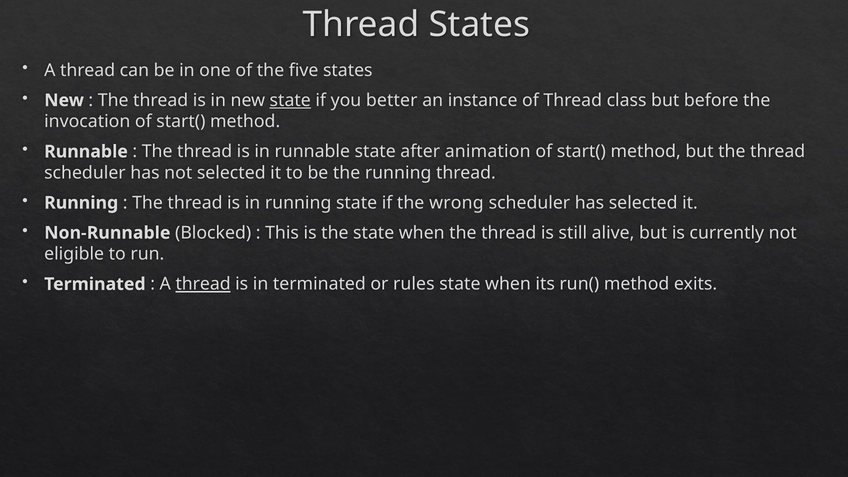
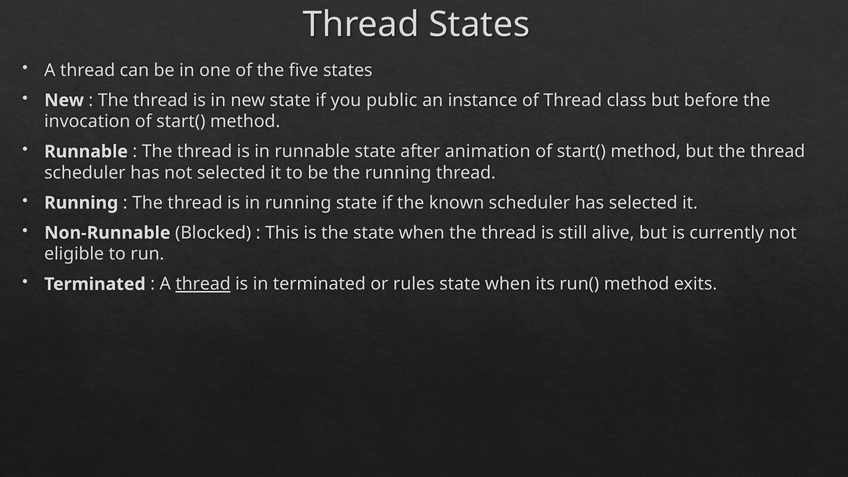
state underline: present -> none (290, 100)
better: better -> public (392, 100)
wrong: wrong -> known (457, 203)
